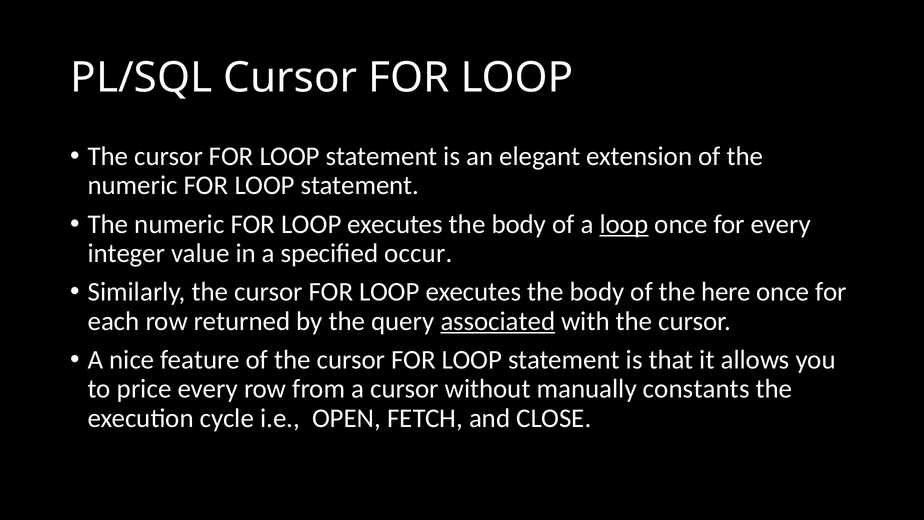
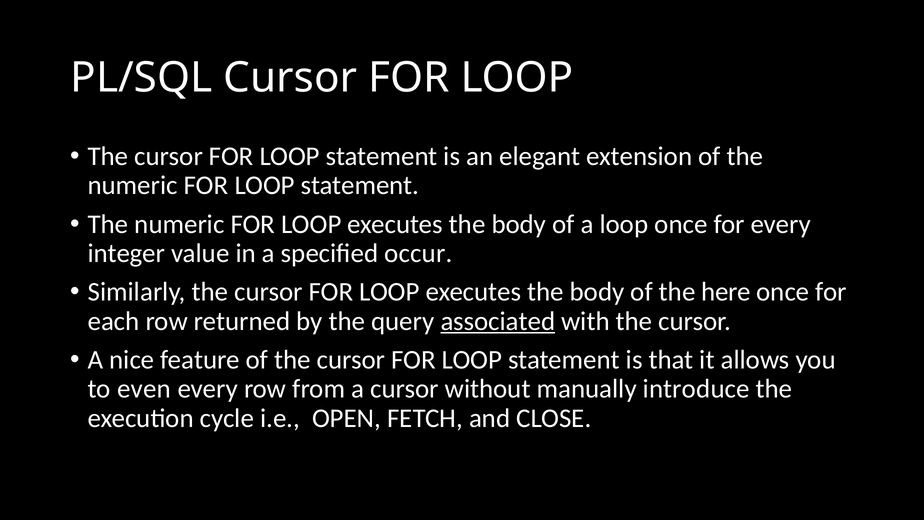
loop underline: present -> none (624, 224)
price: price -> even (144, 389)
constants: constants -> introduce (696, 389)
